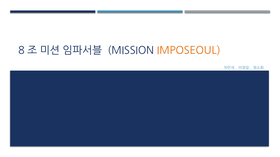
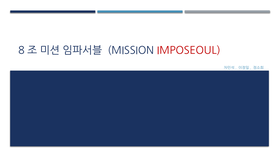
IMPOSEOUL colour: orange -> red (189, 51)
